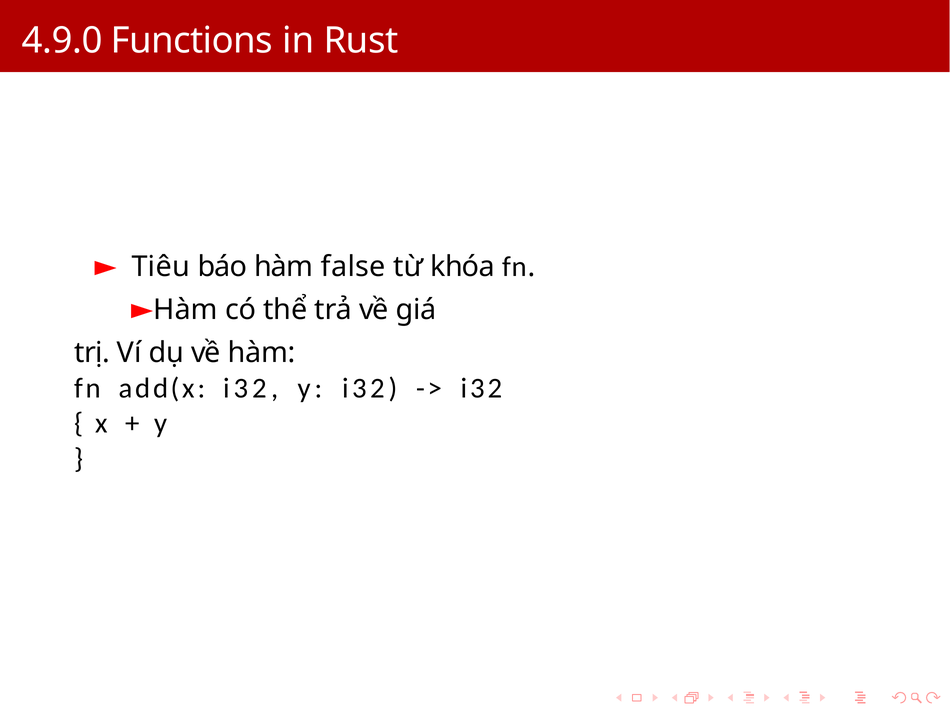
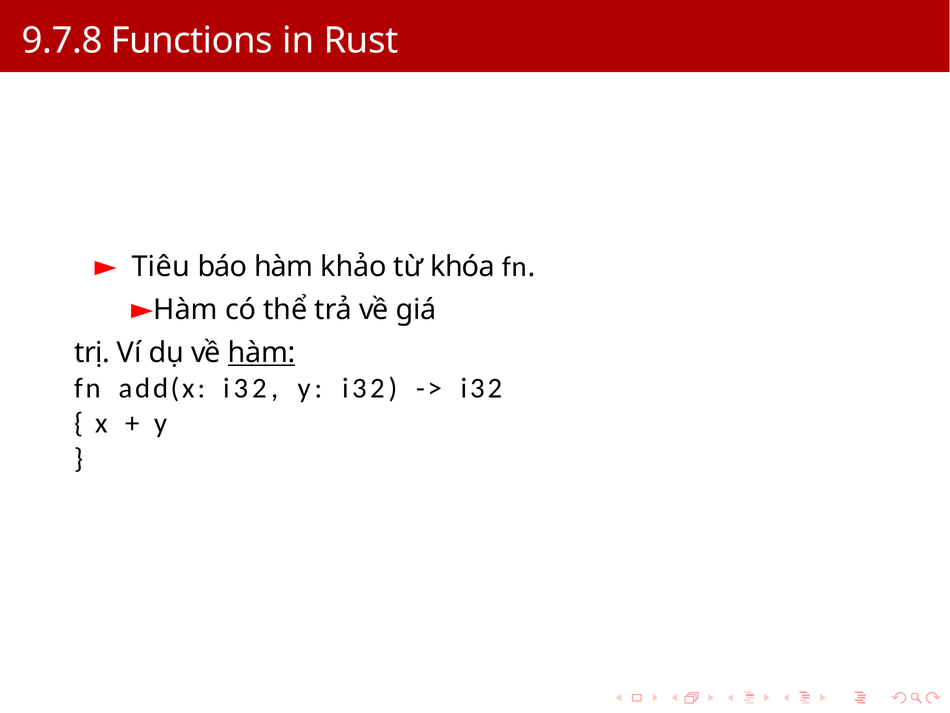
4.9.0: 4.9.0 -> 9.7.8 (62, 41)
false: false -> khảo (353, 267)
hàm underline: none -> present (262, 353)
